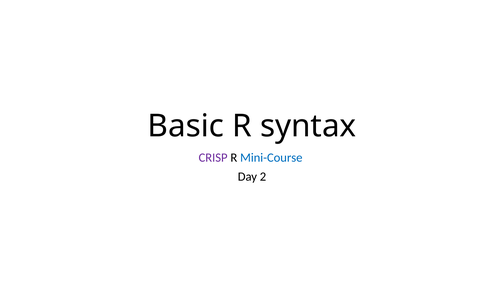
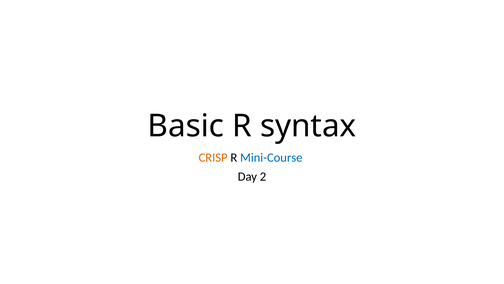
CRISP colour: purple -> orange (213, 158)
